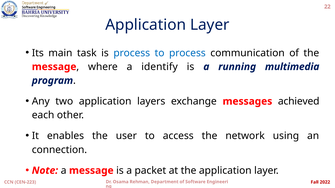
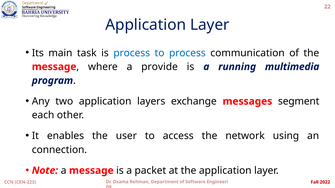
identify: identify -> provide (160, 67)
achieved: achieved -> segment (299, 102)
